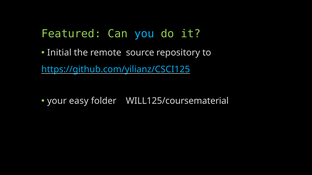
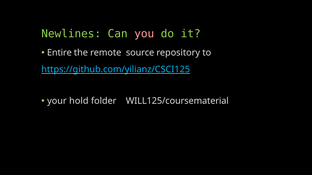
Featured: Featured -> Newlines (71, 34)
you colour: light blue -> pink (144, 34)
Initial: Initial -> Entire (59, 53)
easy: easy -> hold (79, 101)
